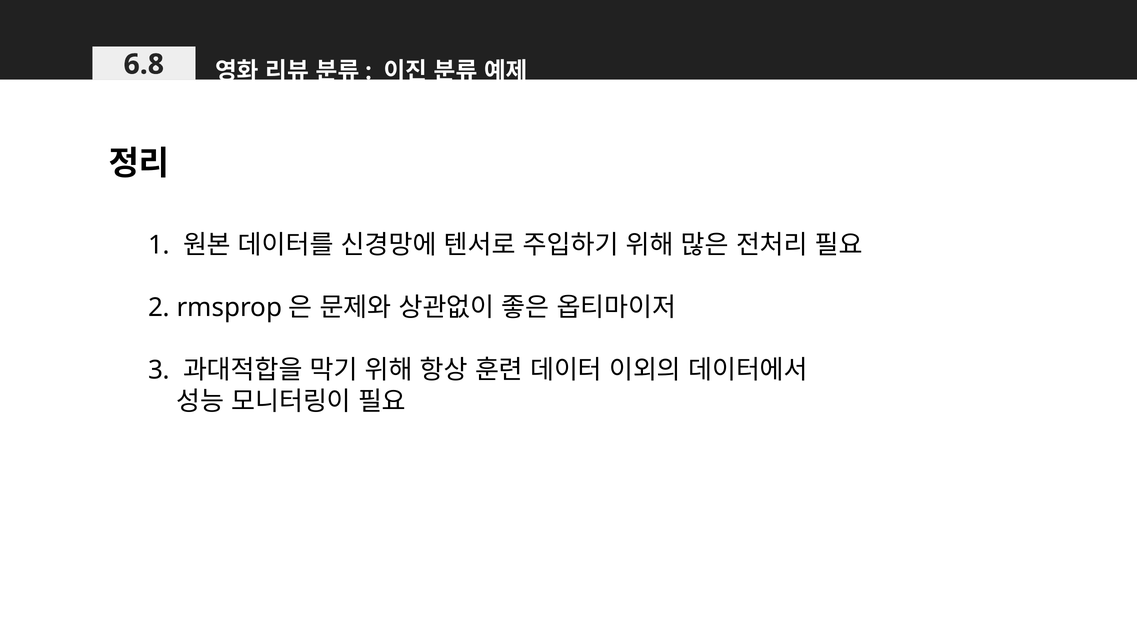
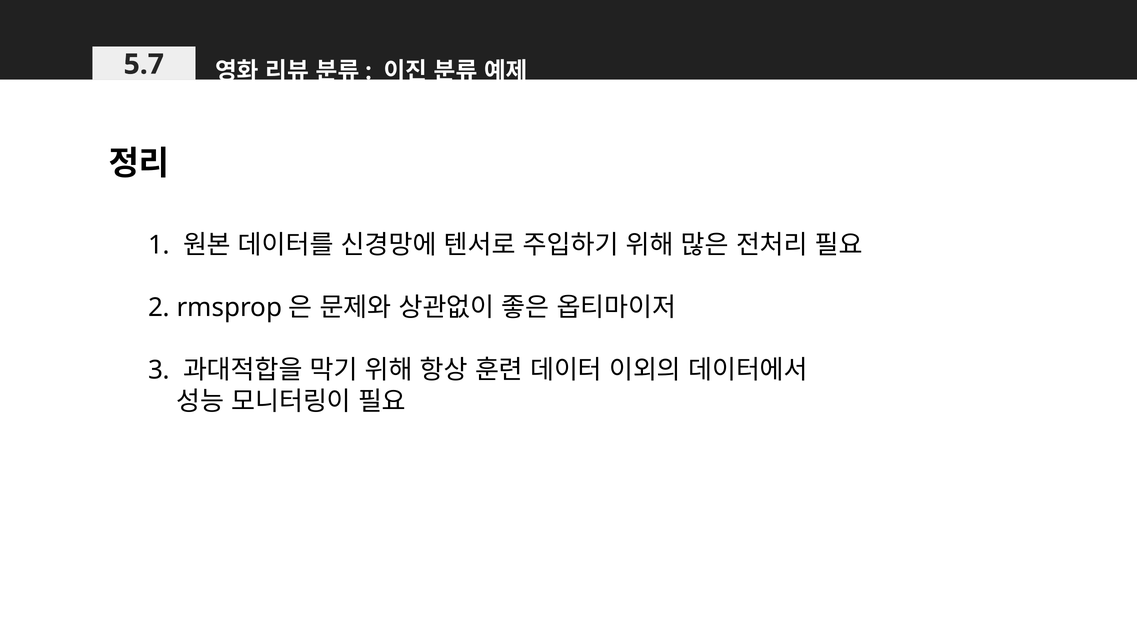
6.8: 6.8 -> 5.7 (144, 64)
